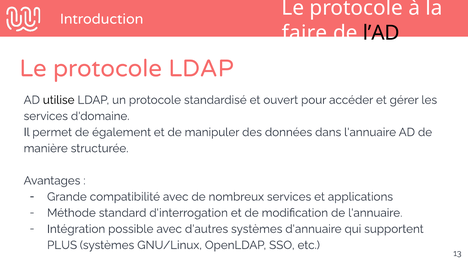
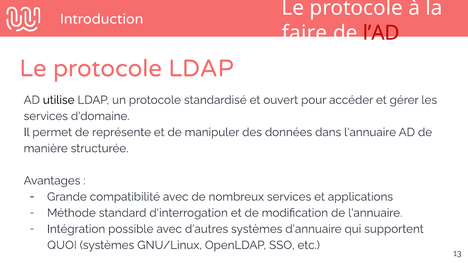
l’AD colour: black -> red (381, 33)
également: également -> représente (122, 132)
PLUS: PLUS -> QUOI (62, 245)
